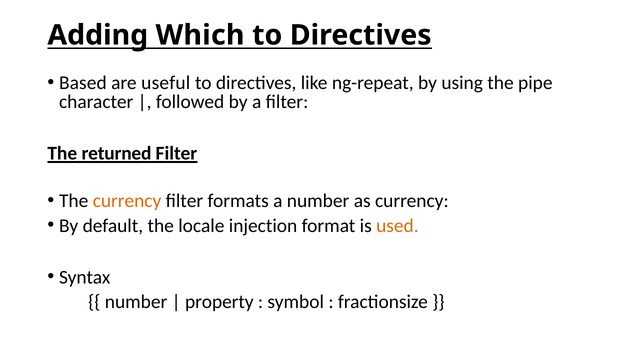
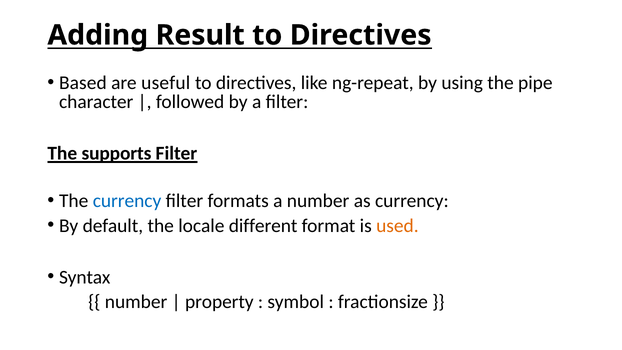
Which: Which -> Result (200, 35)
returned: returned -> supports (116, 153)
currency colour: orange -> blue (127, 201)
injection: injection -> different (263, 226)
